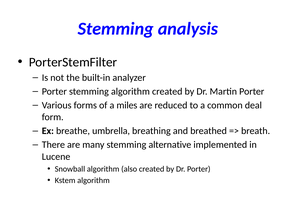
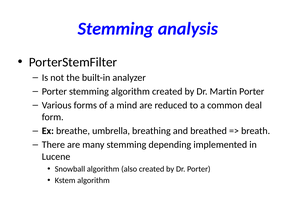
miles: miles -> mind (127, 105)
alternative: alternative -> depending (170, 145)
